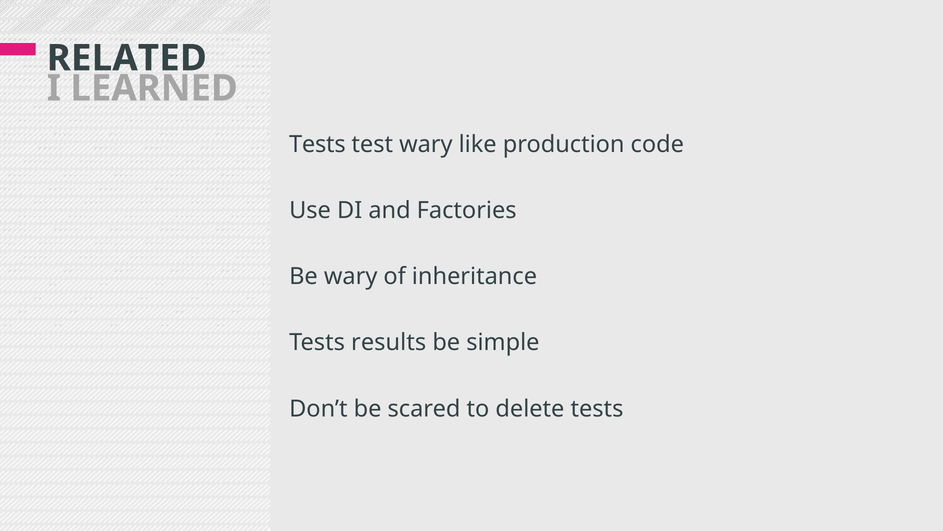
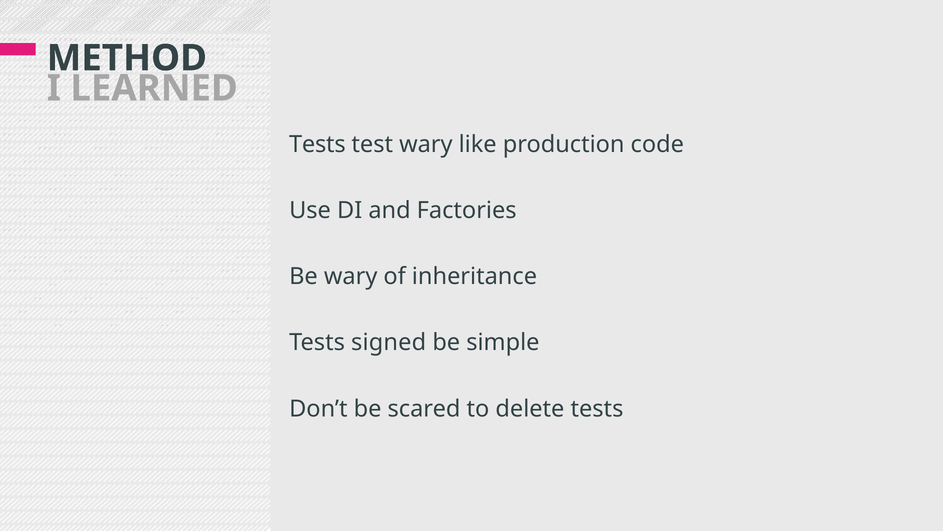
RELATED: RELATED -> METHOD (127, 58)
results: results -> signed (389, 342)
